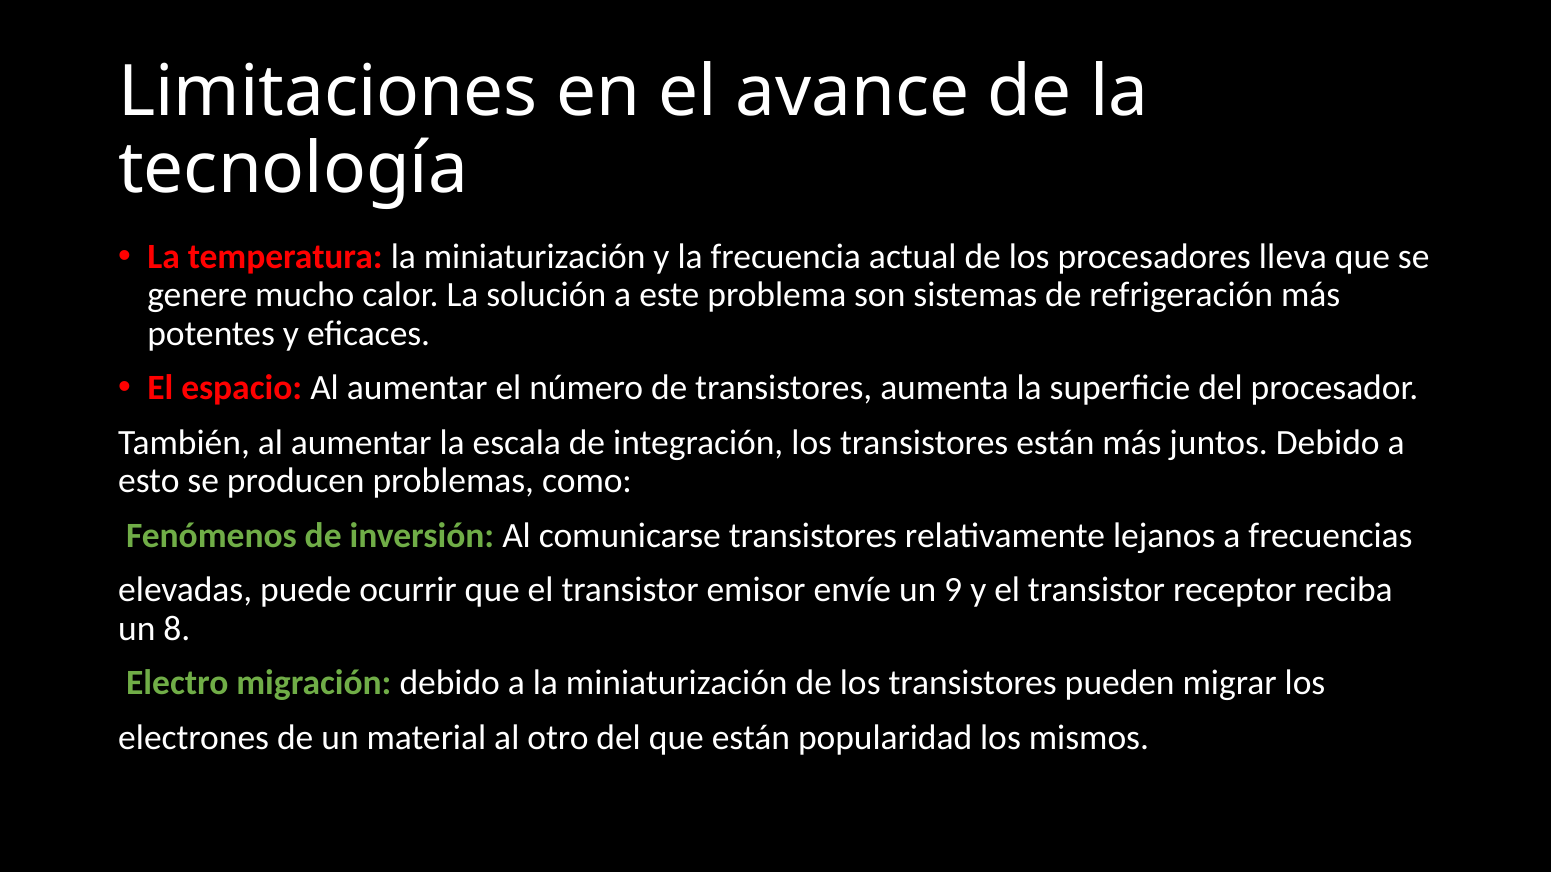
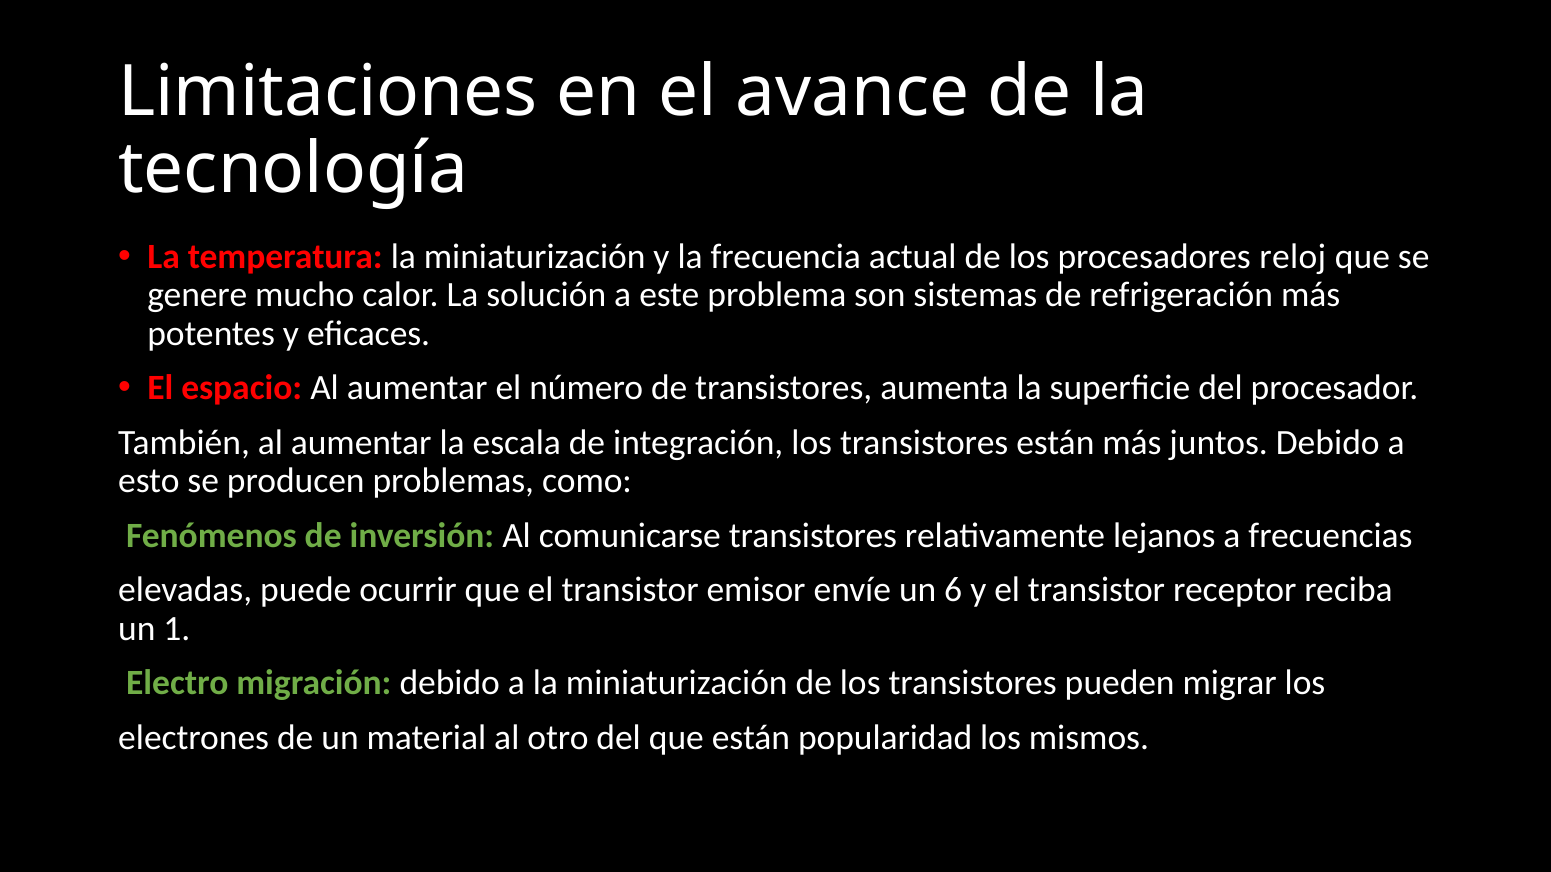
lleva: lleva -> reloj (1293, 257)
9: 9 -> 6 (953, 590)
8: 8 -> 1 (177, 629)
